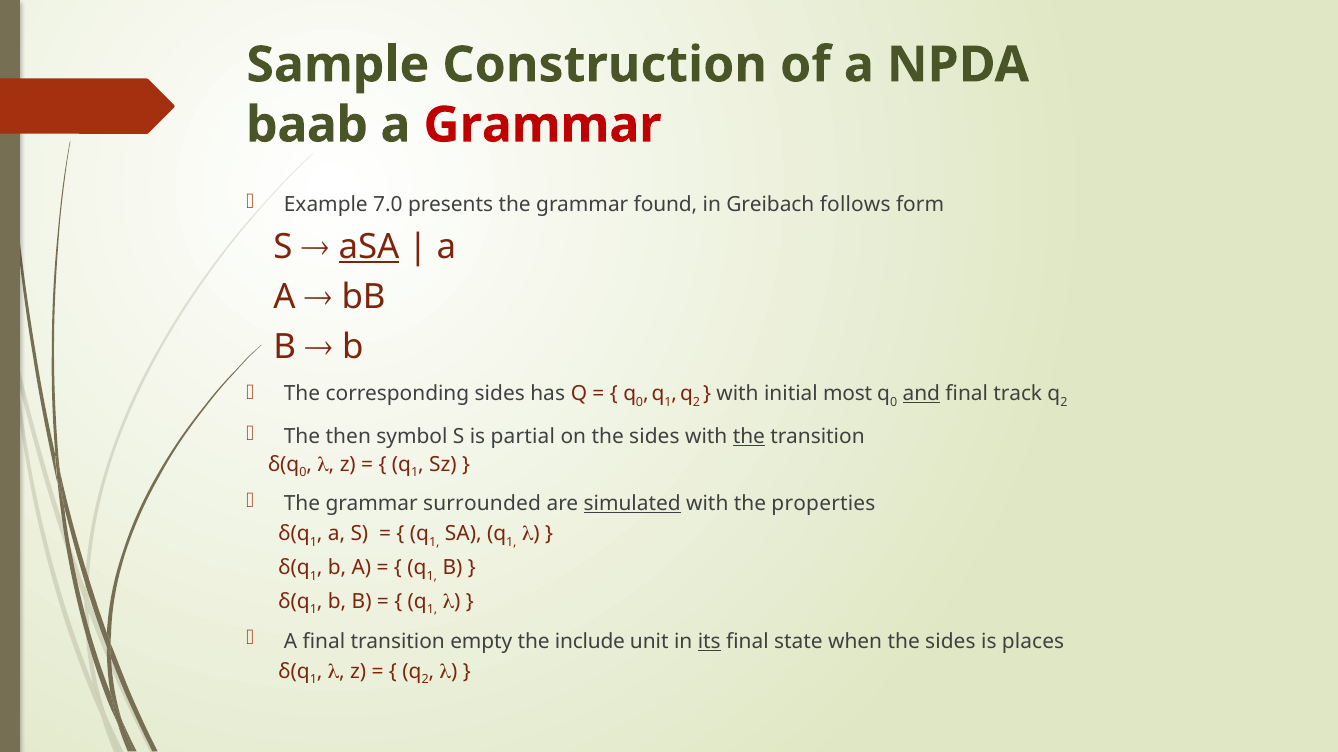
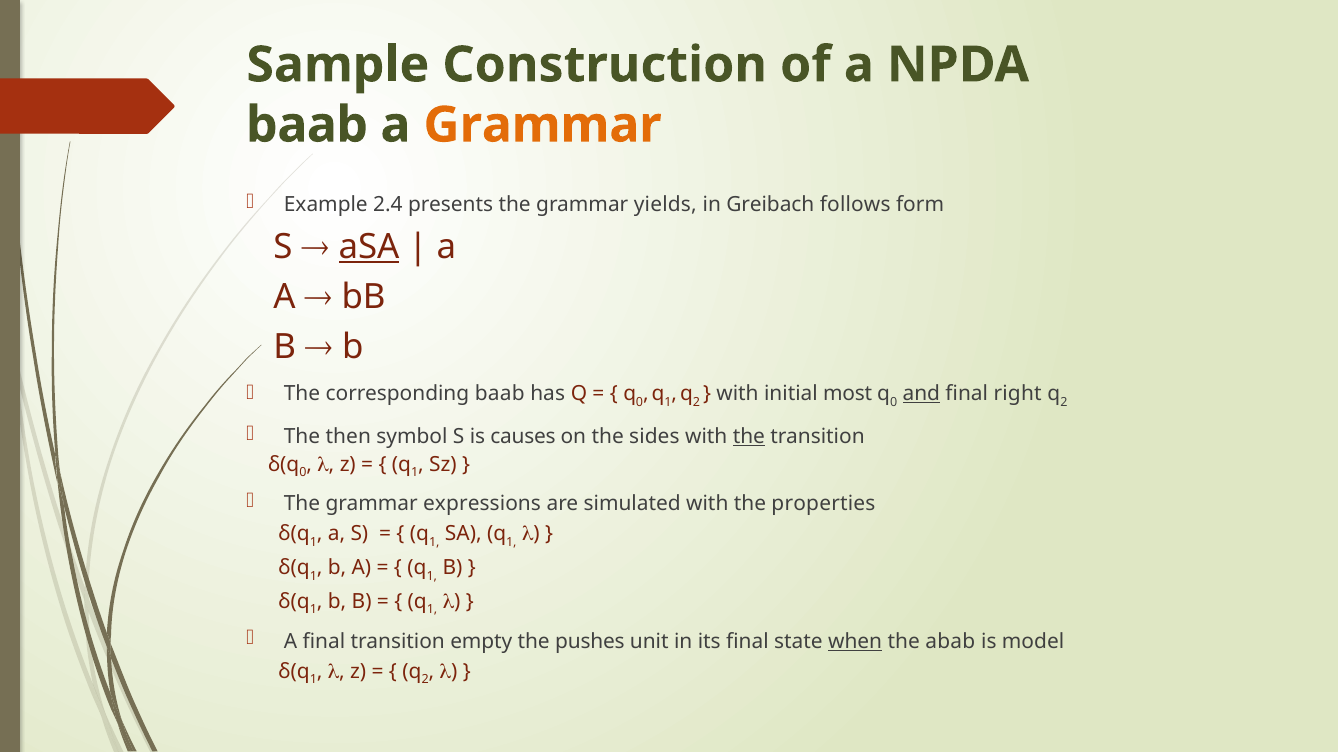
Grammar colour: red -> orange (542, 125)
7.0: 7.0 -> 2.4 (388, 205)
found: found -> yields (665, 205)
corresponding sides: sides -> baab (500, 394)
track: track -> right (1018, 394)
partial: partial -> causes (523, 437)
surrounded: surrounded -> expressions (482, 504)
simulated underline: present -> none (632, 504)
include: include -> pushes (590, 642)
its underline: present -> none (709, 642)
when underline: none -> present (855, 642)
sides: sides -> abab (950, 642)
places: places -> model (1033, 642)
